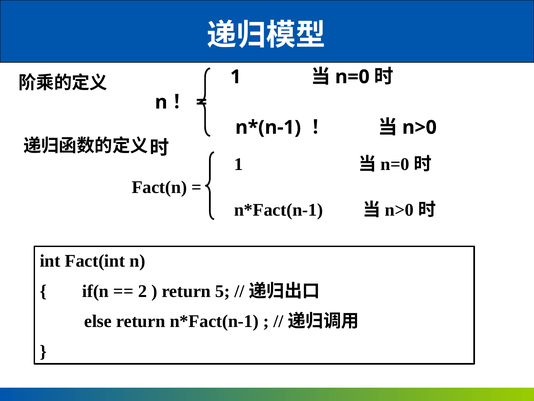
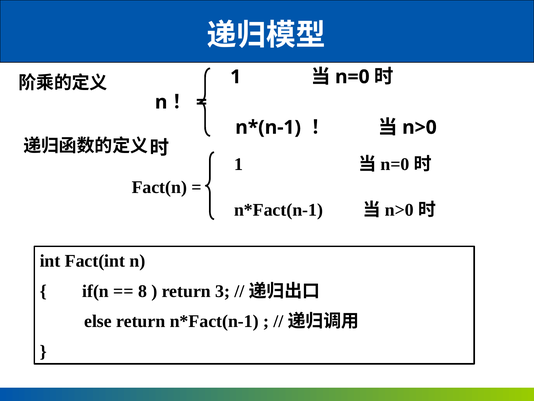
2: 2 -> 8 (142, 291)
5: 5 -> 3 (223, 291)
